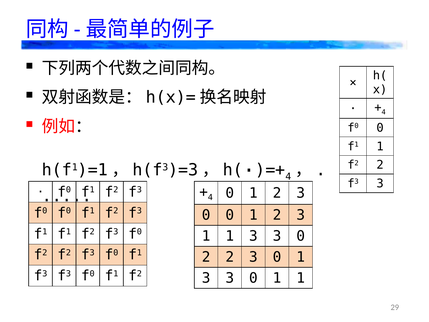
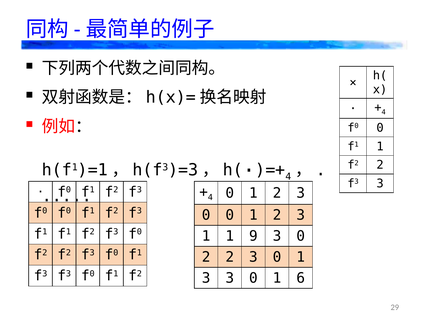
1 1 3: 3 -> 9 (253, 236)
0 1 1: 1 -> 6 (301, 278)
